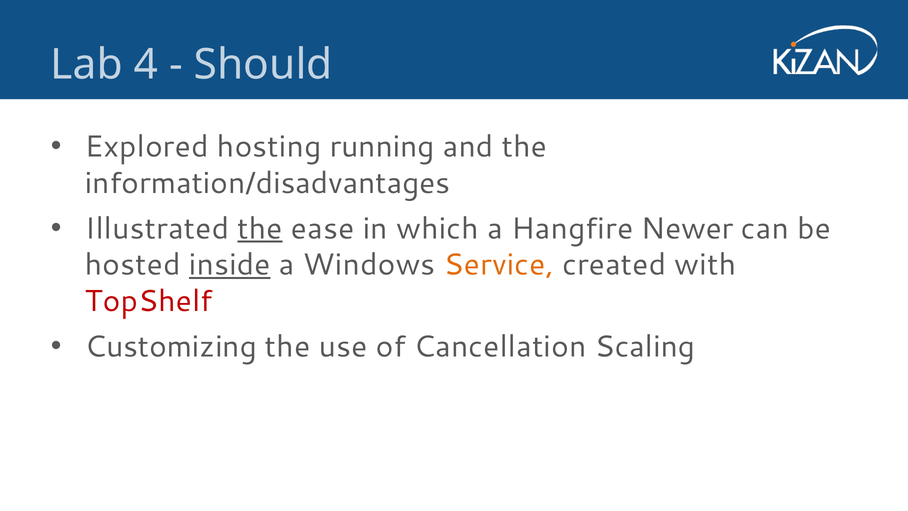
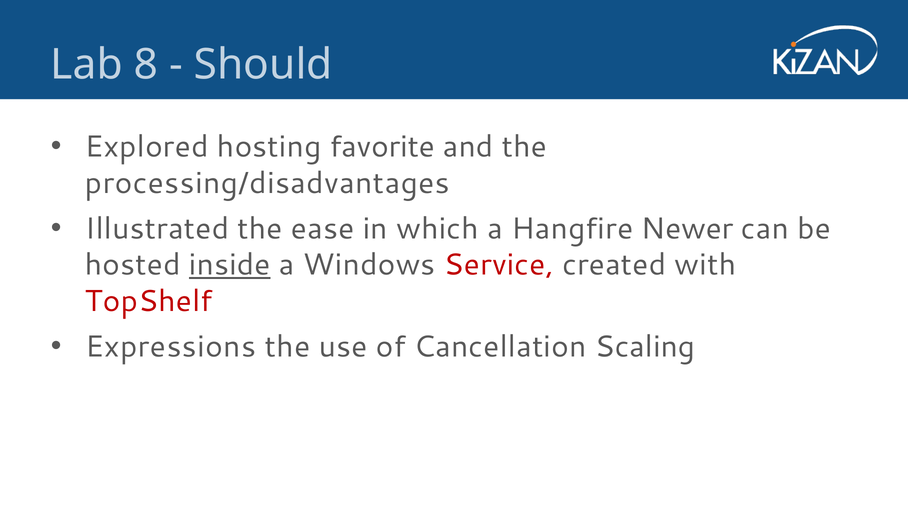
4: 4 -> 8 (146, 65)
running: running -> favorite (382, 147)
information/disadvantages: information/disadvantages -> processing/disadvantages (267, 183)
the underline: present -> none (260, 229)
Service colour: orange -> red (499, 265)
Customizing: Customizing -> Expressions (171, 347)
